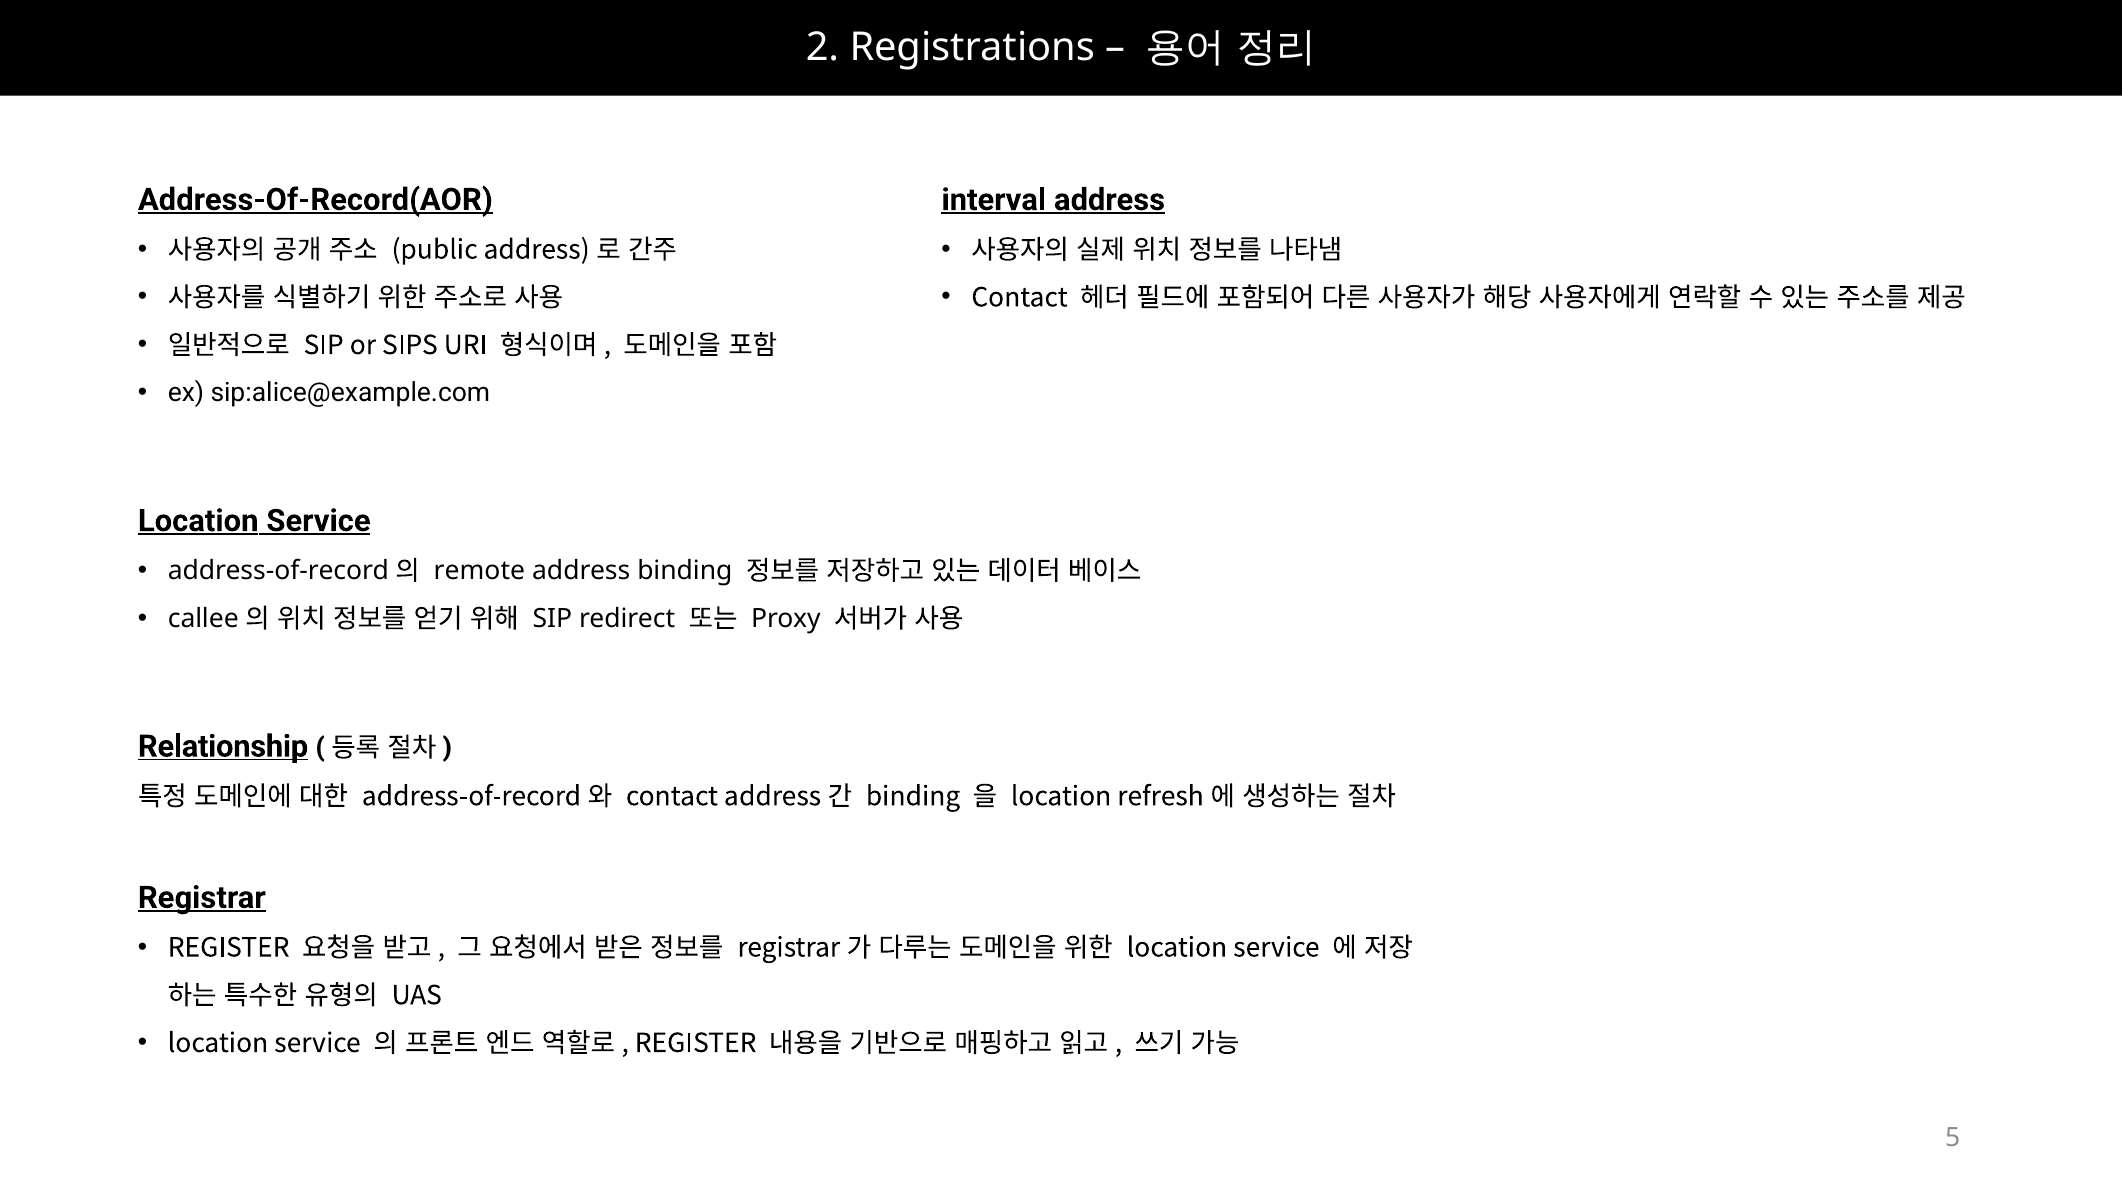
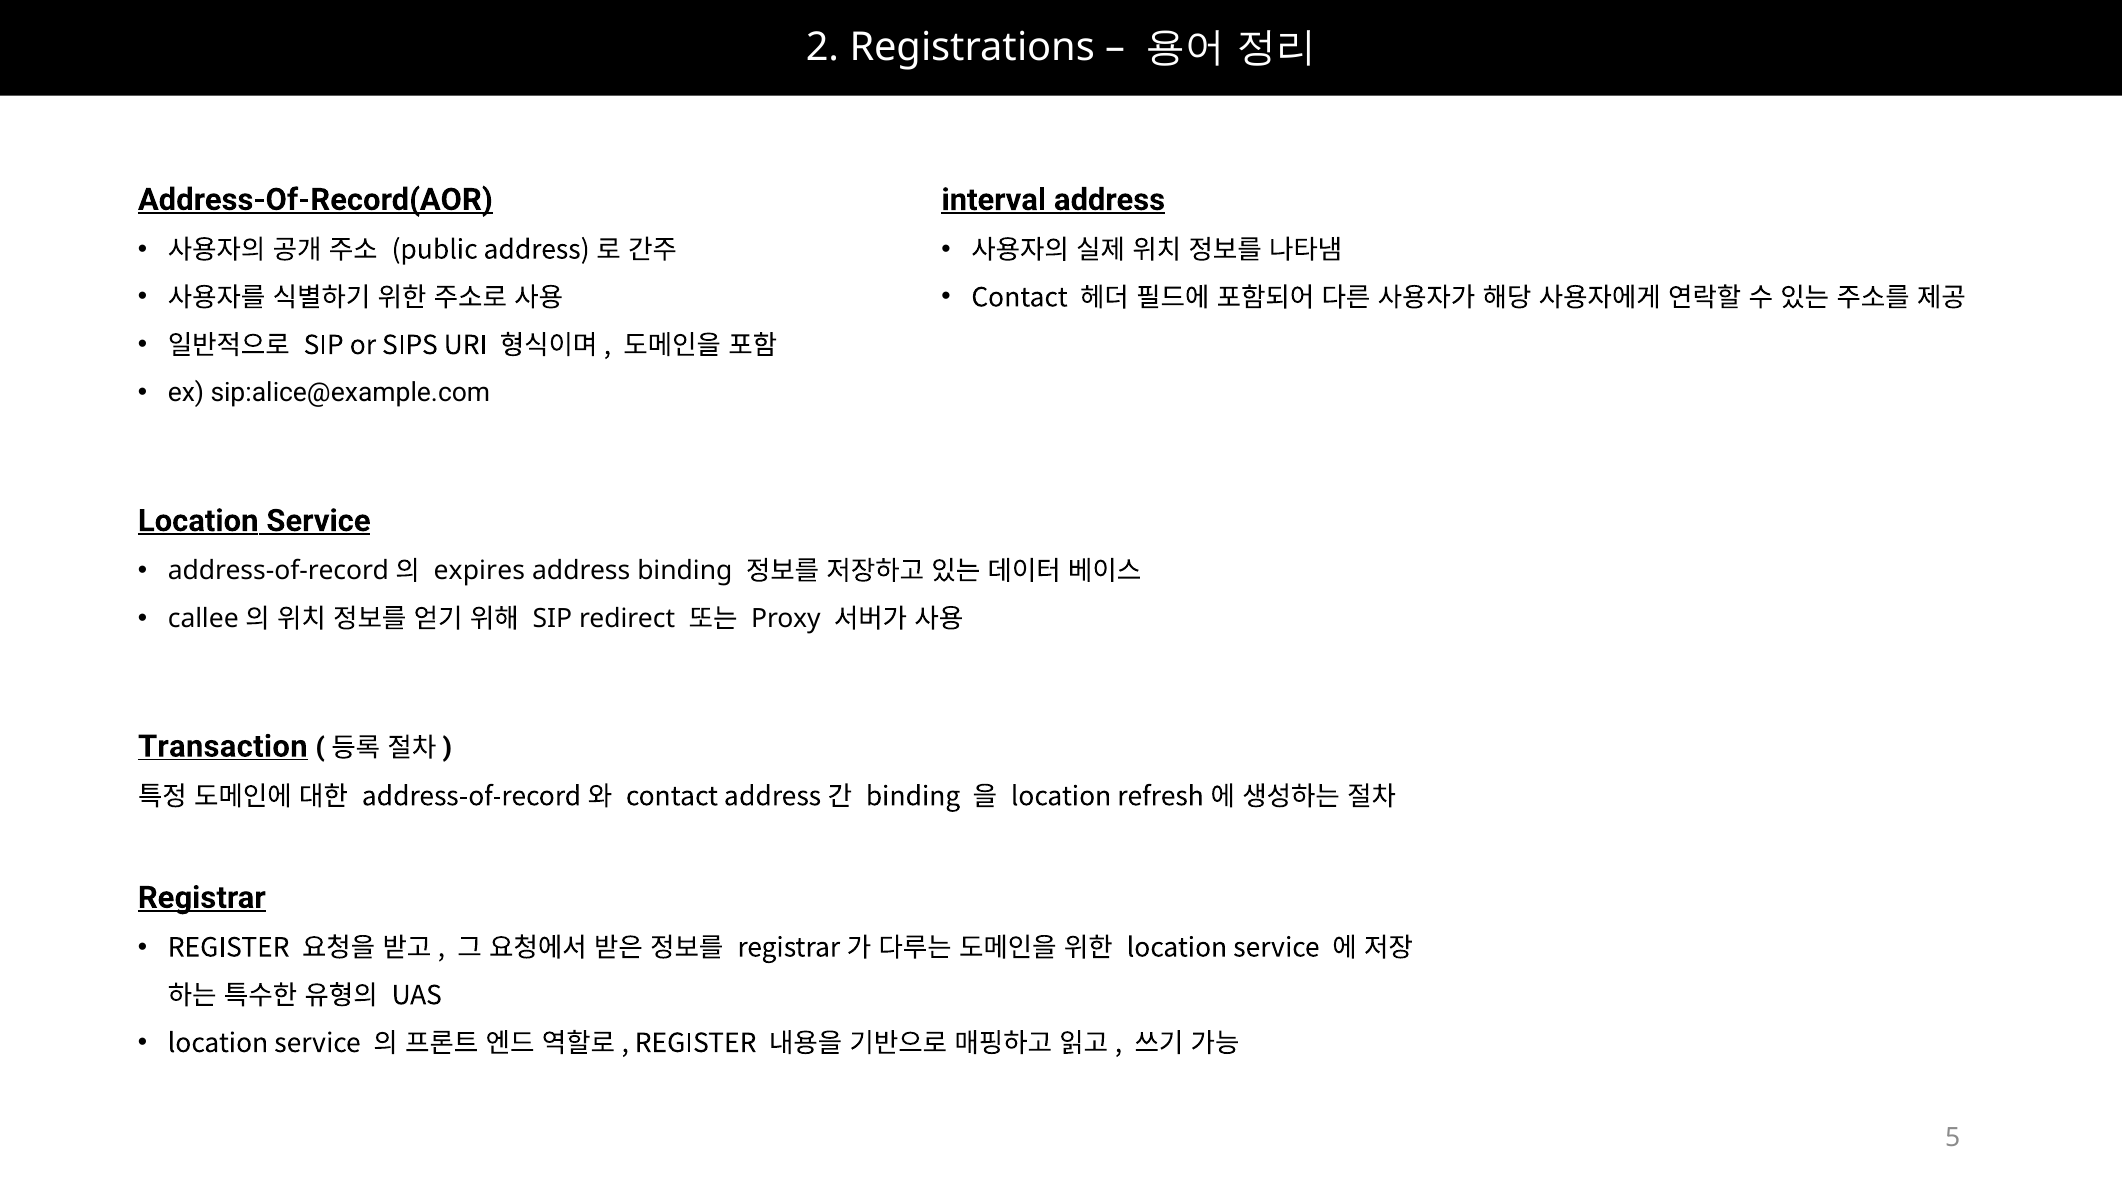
remote: remote -> expires (479, 571)
Relationship: Relationship -> Transaction (223, 746)
